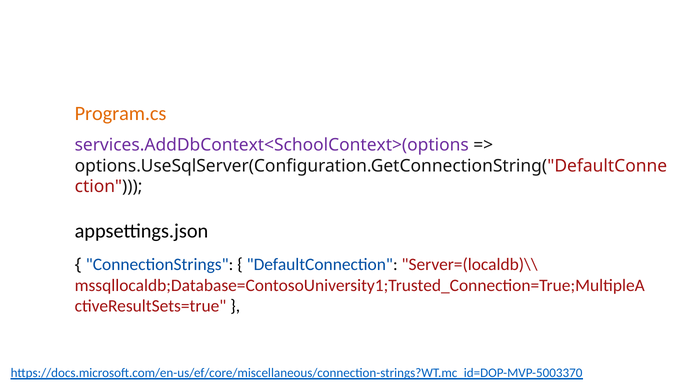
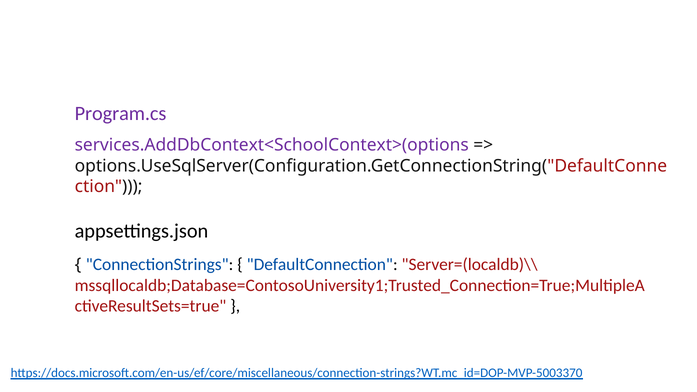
Program.cs colour: orange -> purple (121, 113)
